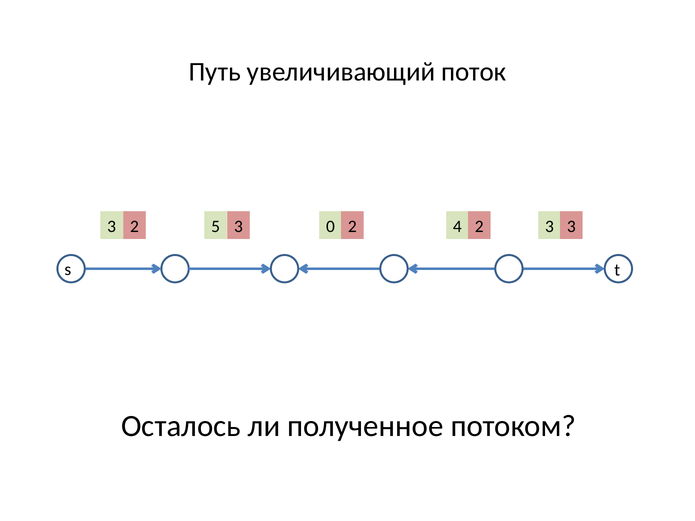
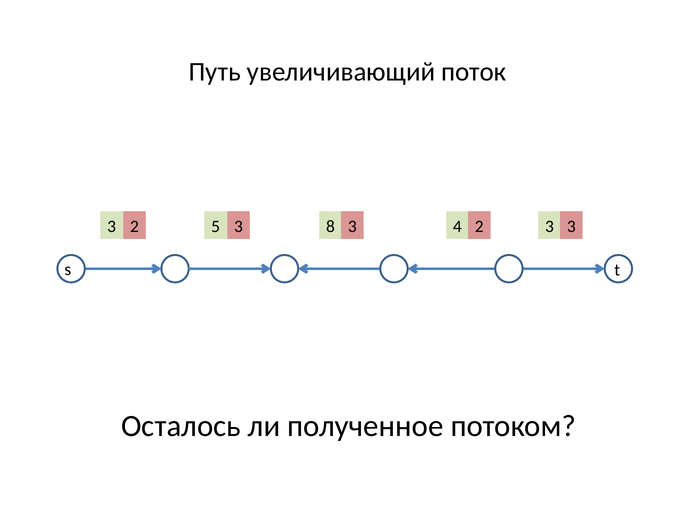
0: 0 -> 8 (330, 226)
2 3 2: 2 -> 3 (352, 226)
